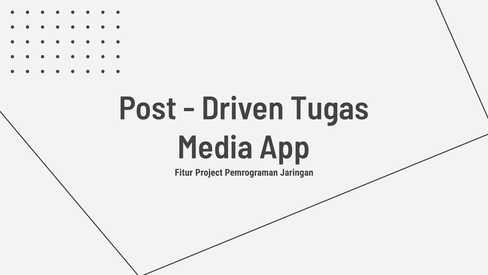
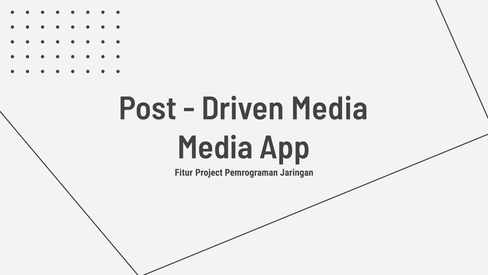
Driven Tugas: Tugas -> Media (330, 109)
